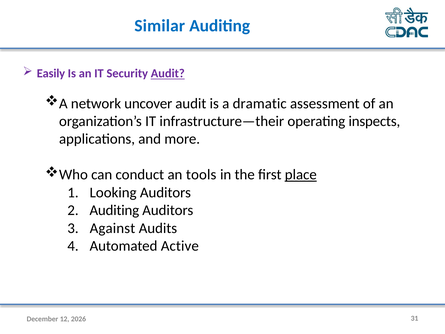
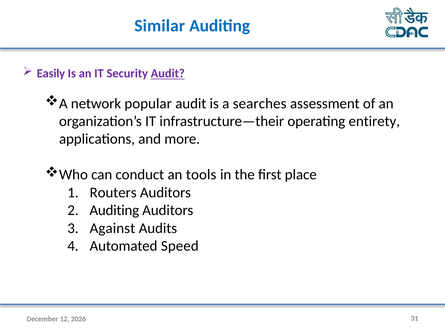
uncover: uncover -> popular (148, 103)
dramatic: dramatic -> searches (260, 103)
inspects: inspects -> entirety (374, 121)
place underline: present -> none (301, 175)
Looking: Looking -> Routers (113, 192)
Active: Active -> Speed (180, 246)
